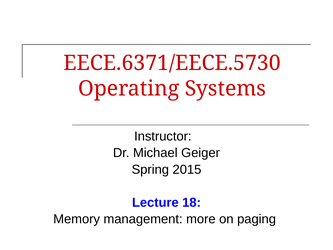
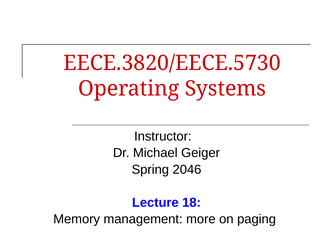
EECE.6371/EECE.5730: EECE.6371/EECE.5730 -> EECE.3820/EECE.5730 (172, 63)
2015: 2015 -> 2046 (187, 169)
